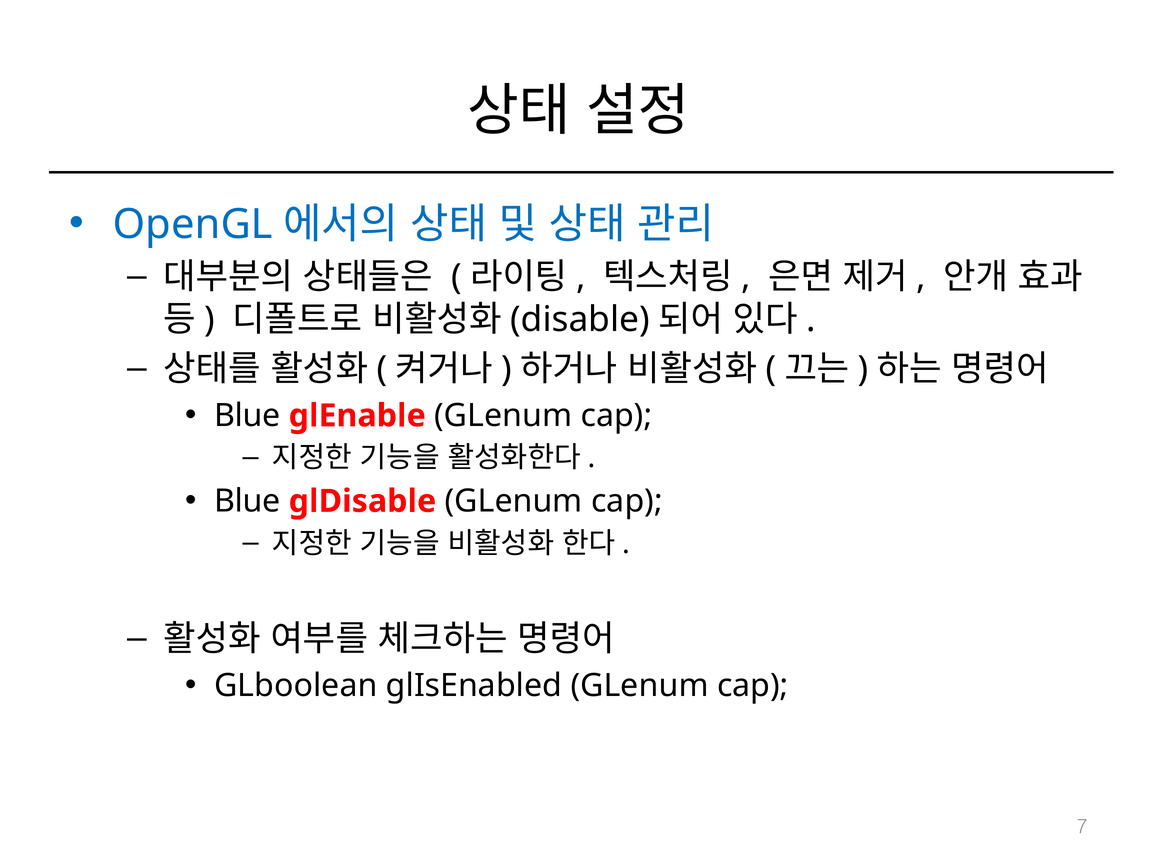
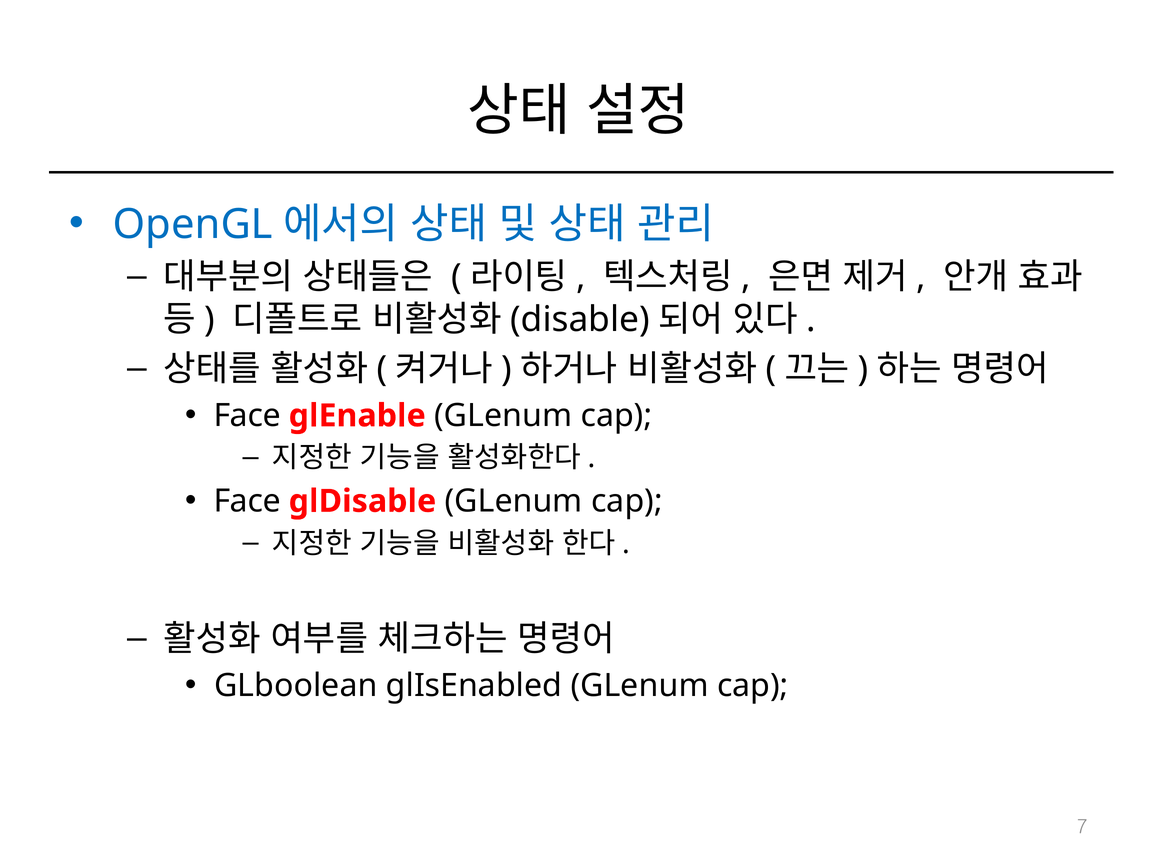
Blue: Blue -> Face (247, 416)
Blue: Blue -> Face (247, 501)
